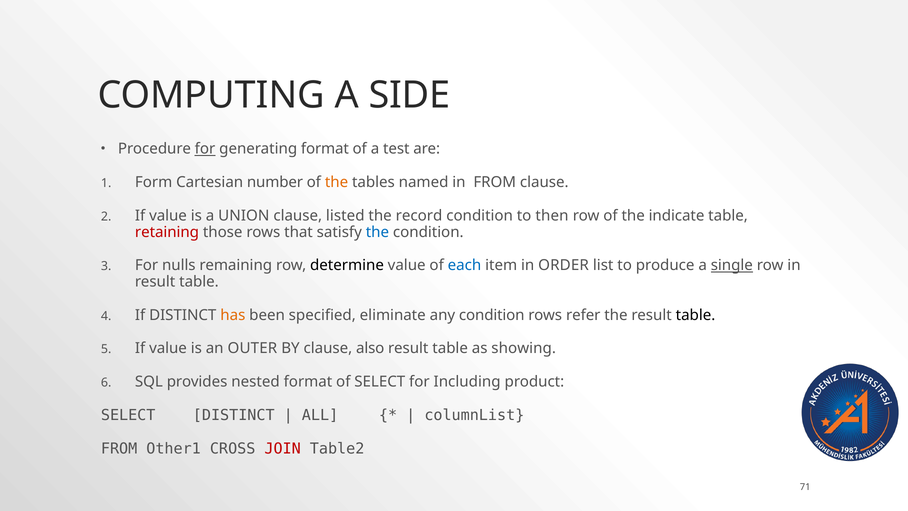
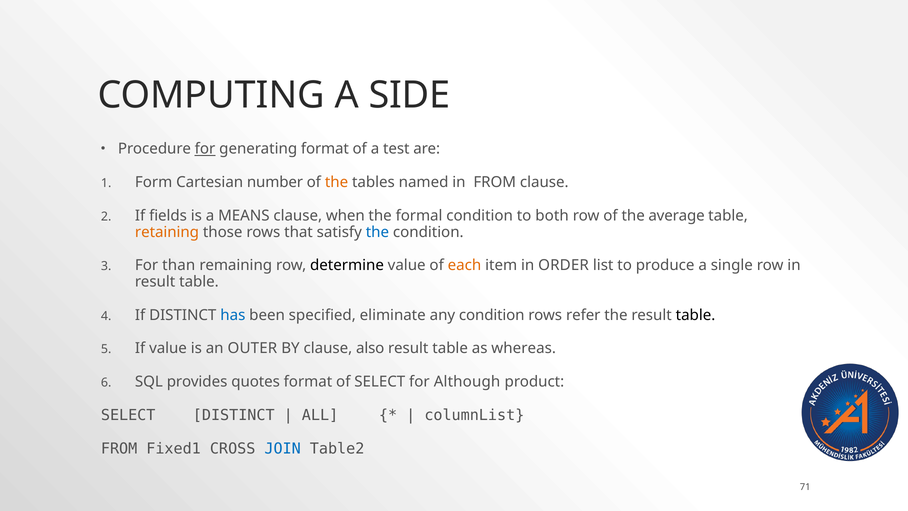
value: value -> fields (168, 216)
UNION: UNION -> MEANS (244, 216)
listed: listed -> when (345, 216)
record: record -> formal (419, 216)
then: then -> both (552, 216)
indicate: indicate -> average (677, 216)
retaining colour: red -> orange (167, 232)
nulls: nulls -> than (179, 265)
each colour: blue -> orange (465, 265)
single underline: present -> none (732, 265)
has colour: orange -> blue (233, 315)
showing: showing -> whereas (524, 348)
nested: nested -> quotes (256, 382)
Including: Including -> Although (467, 382)
Other1: Other1 -> Fixed1 (174, 448)
JOIN colour: red -> blue (283, 448)
